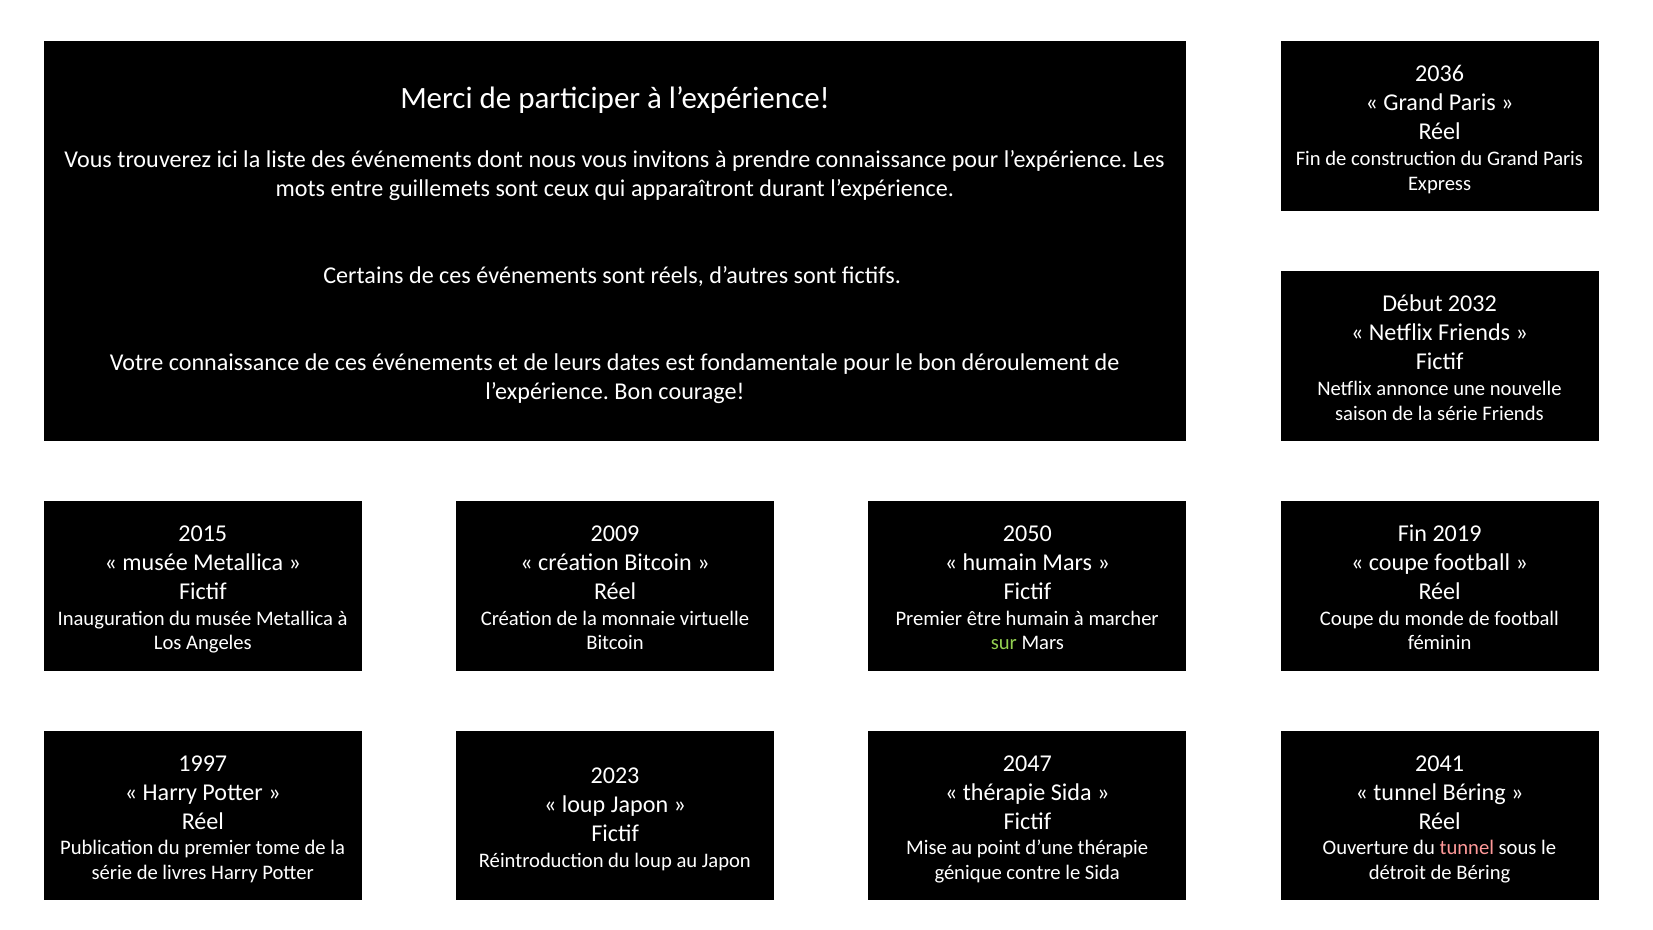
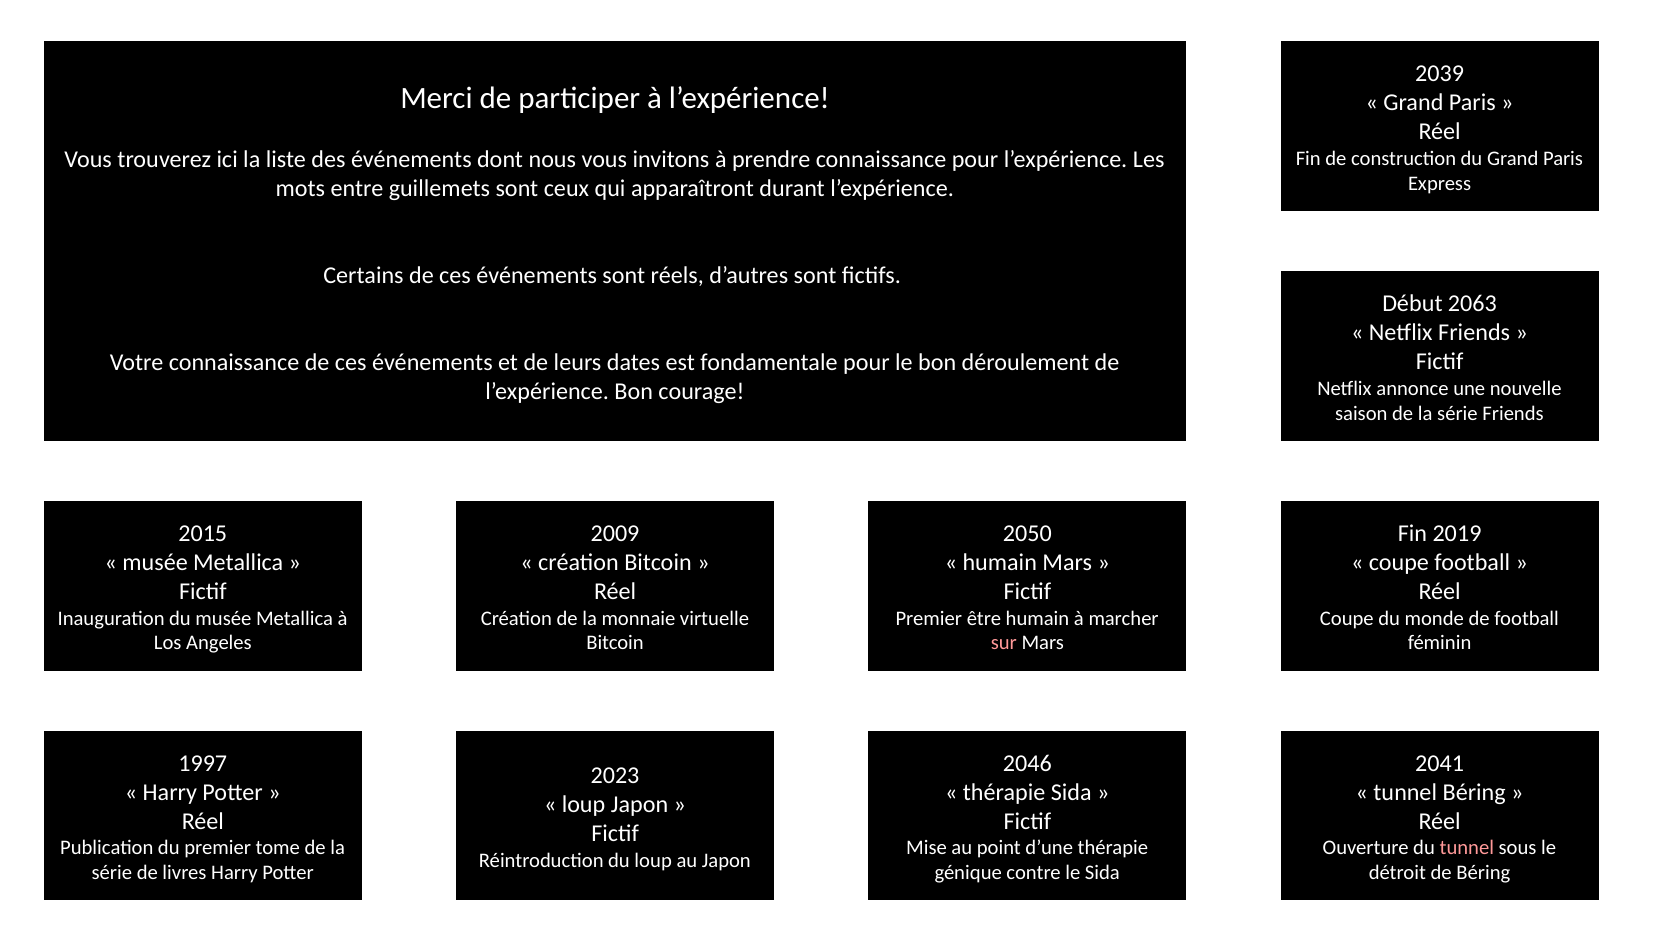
2036: 2036 -> 2039 (1440, 74)
2032: 2032 -> 2063 (1472, 304)
sur colour: light green -> pink (1004, 643)
2047: 2047 -> 2046 (1027, 763)
